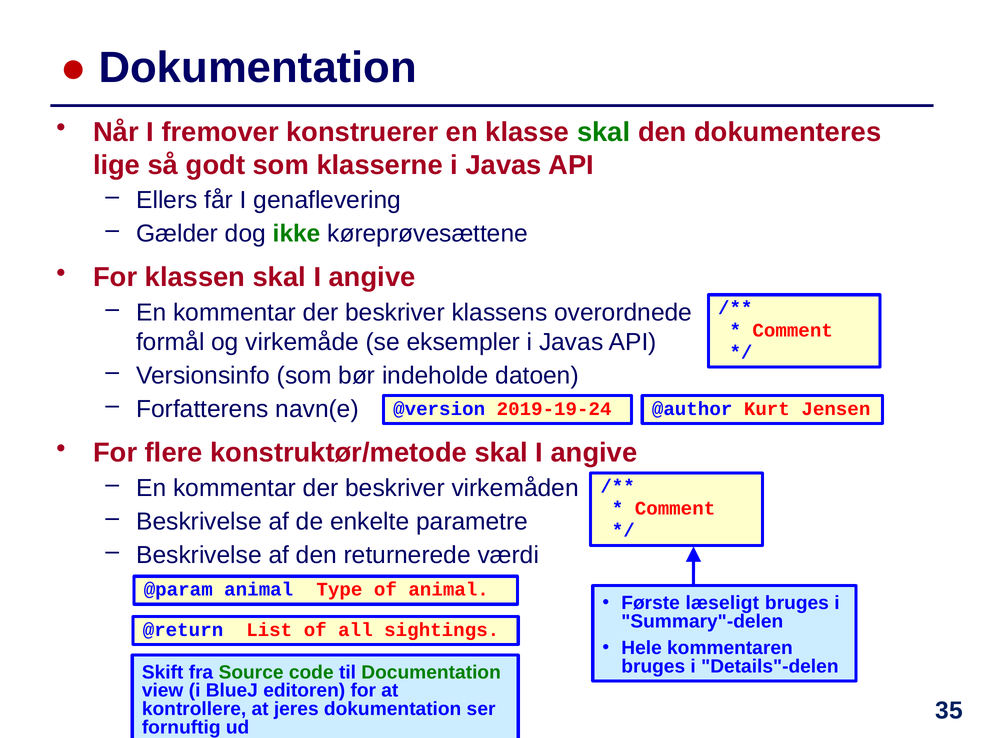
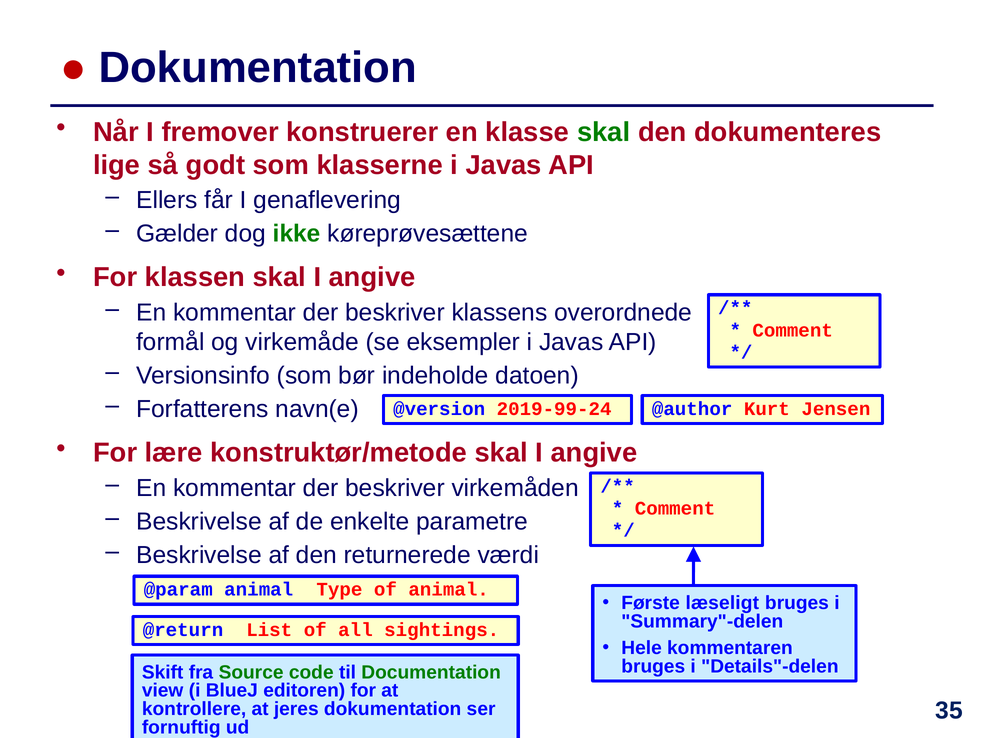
2019-19-24: 2019-19-24 -> 2019-99-24 (554, 409)
flere: flere -> lære (174, 453)
